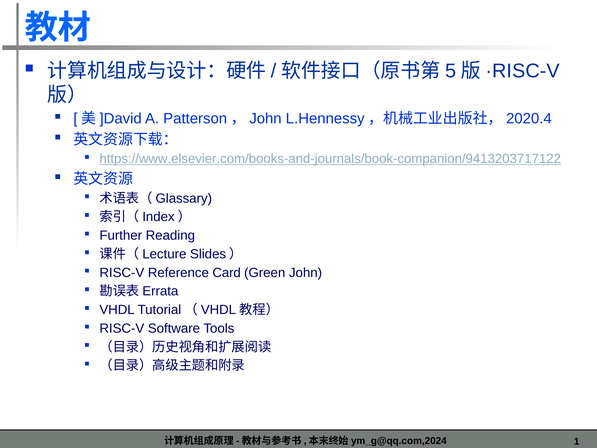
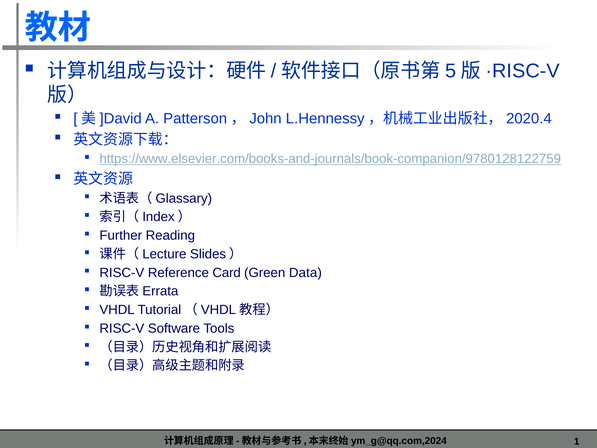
https://www.elsevier.com/books-and-journals/book-companion/9413203717122: https://www.elsevier.com/books-and-journals/book-companion/9413203717122 -> https://www.elsevier.com/books-and-journals/book-companion/9780128122759 (330, 159)
John: John -> Data (305, 273)
